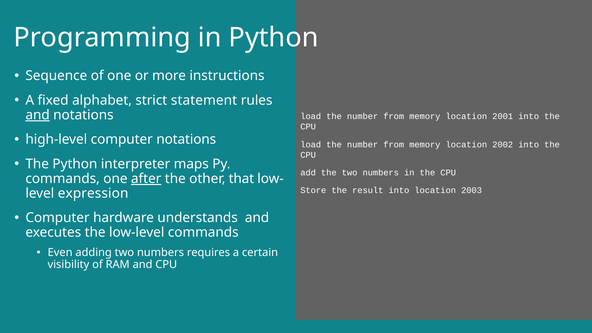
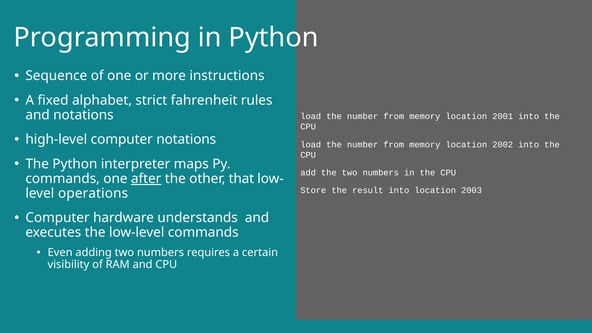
statement: statement -> fahrenheit (204, 100)
and underline: present -> none (38, 115)
expression: expression -> operations (93, 193)
